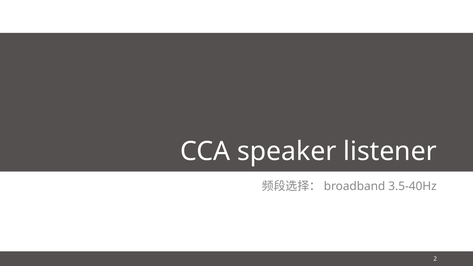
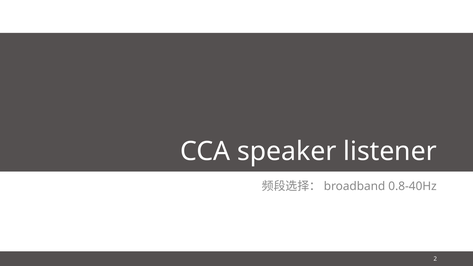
3.5-40Hz: 3.5-40Hz -> 0.8-40Hz (413, 186)
